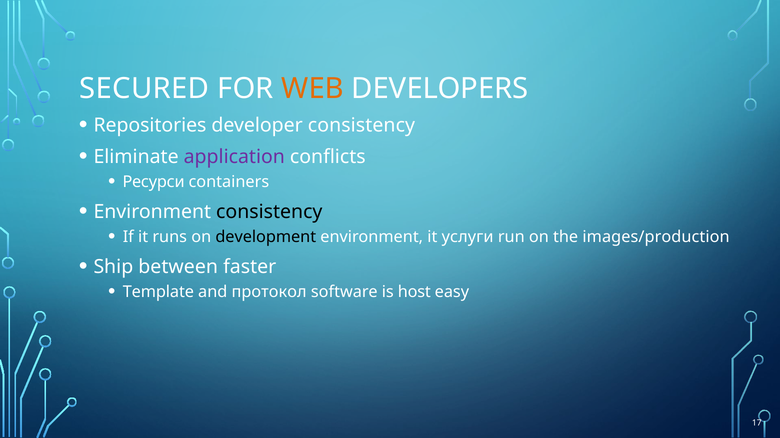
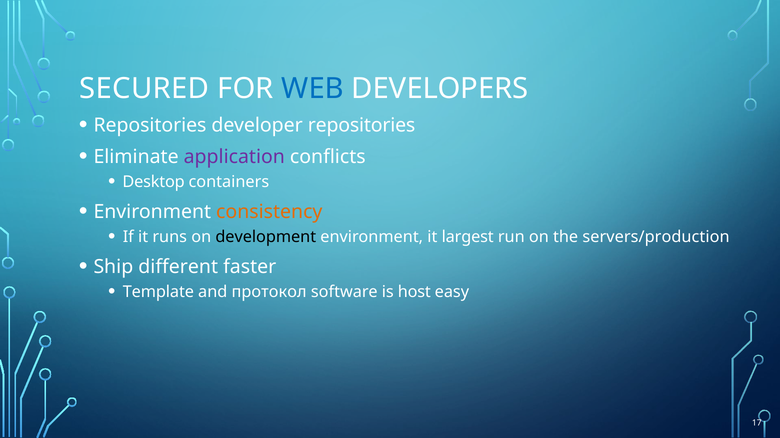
WEB colour: orange -> blue (313, 89)
developer consistency: consistency -> repositories (362, 126)
Ресурси: Ресурси -> Desktop (154, 182)
consistency colour: black -> orange (269, 212)
услуги: услуги -> largest (468, 237)
images/production: images/production -> servers/production (656, 237)
between: between -> different (178, 267)
